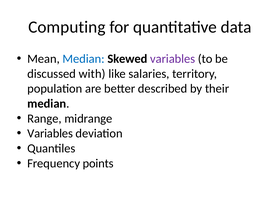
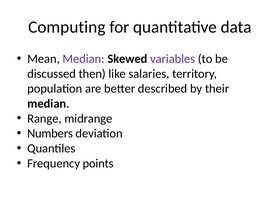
Median colour: blue -> purple (84, 59)
with: with -> then (92, 74)
Variables: Variables -> Numbers (50, 133)
